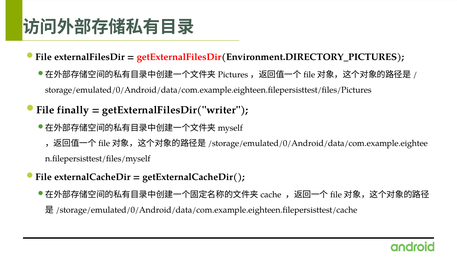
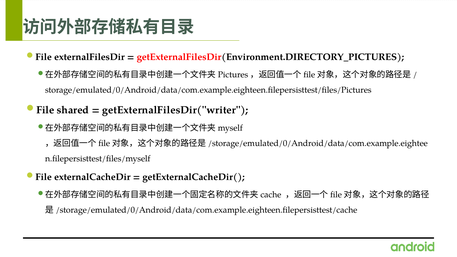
finally: finally -> shared (73, 110)
